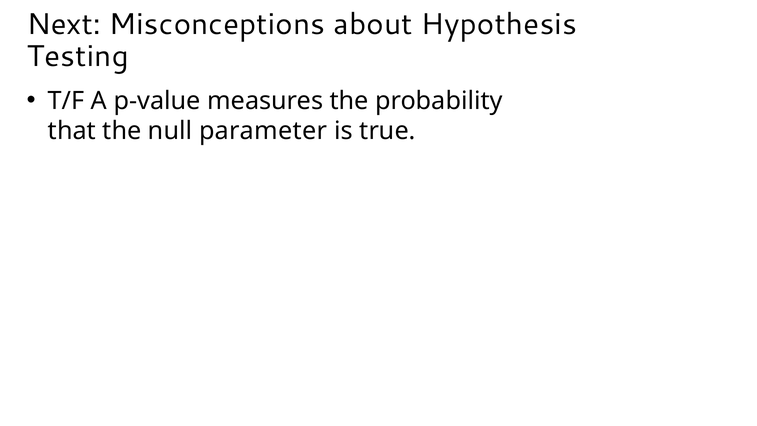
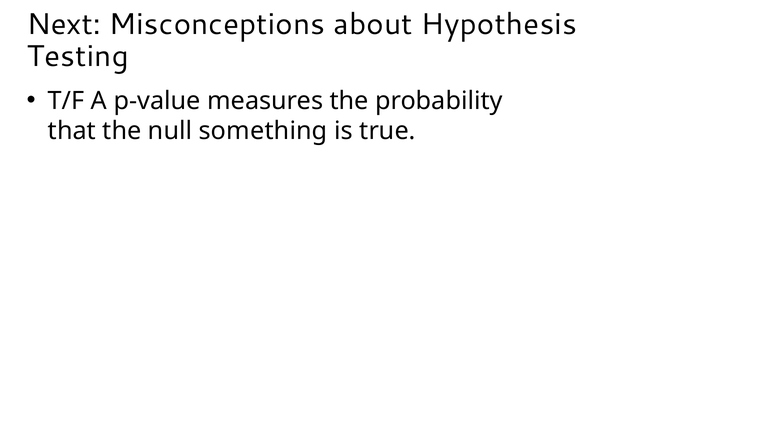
parameter: parameter -> something (263, 131)
